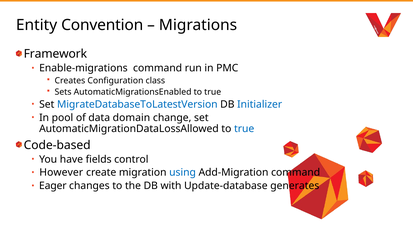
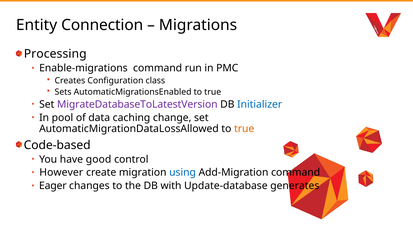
Convention: Convention -> Connection (102, 25)
Framework: Framework -> Processing (55, 54)
MigrateDatabaseToLatestVersion colour: blue -> purple (137, 104)
domain: domain -> caching (131, 118)
true colour: blue -> orange (244, 129)
fields: fields -> good (99, 160)
